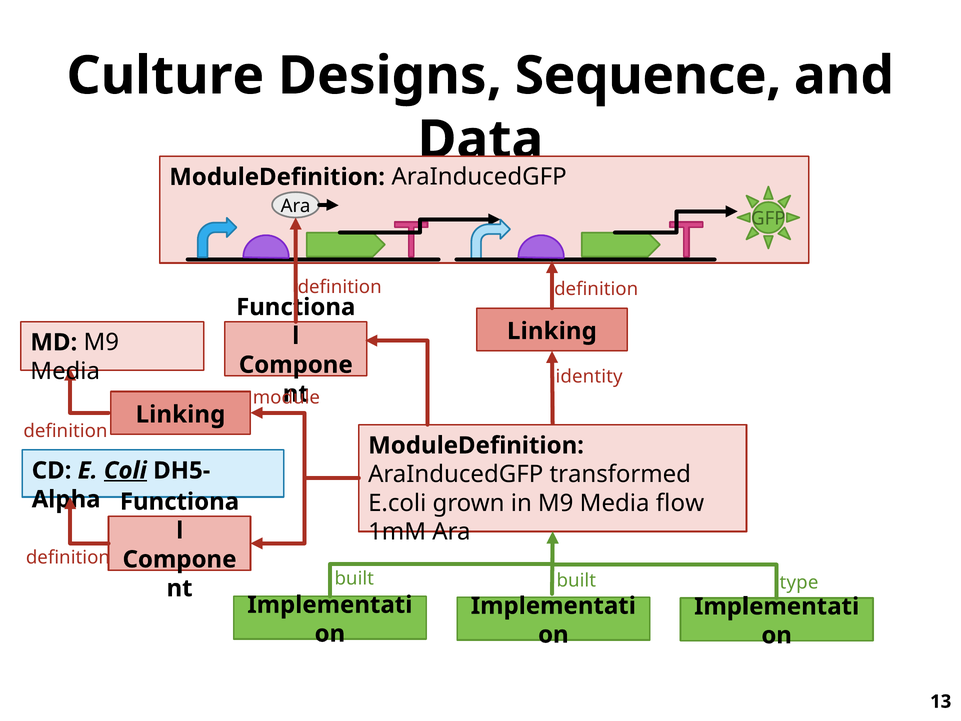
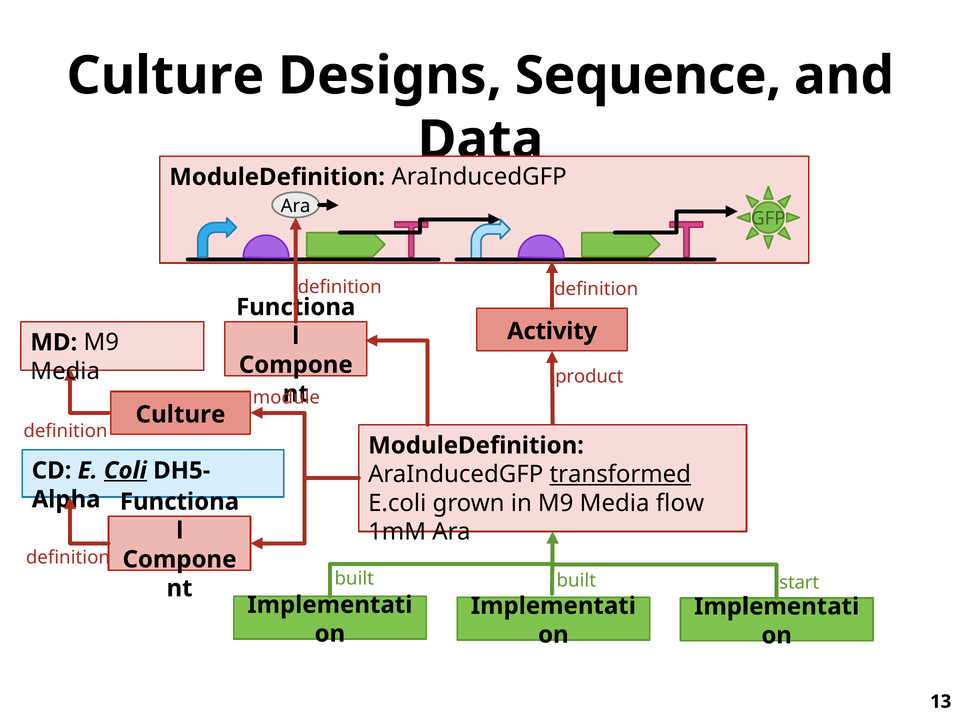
Linking: Linking -> Activity (552, 331)
identity: identity -> product (589, 377)
Linking: Linking -> Culture (180, 414)
transformed underline: none -> present (620, 474)
type: type -> start (799, 582)
